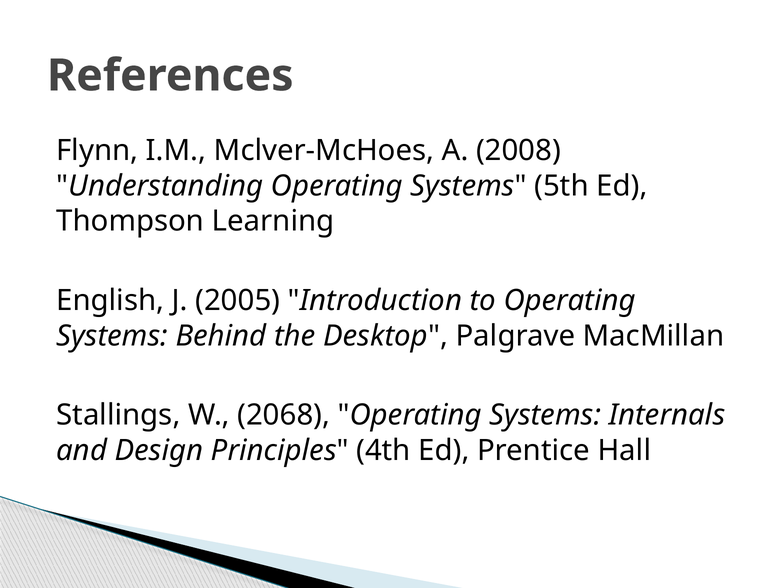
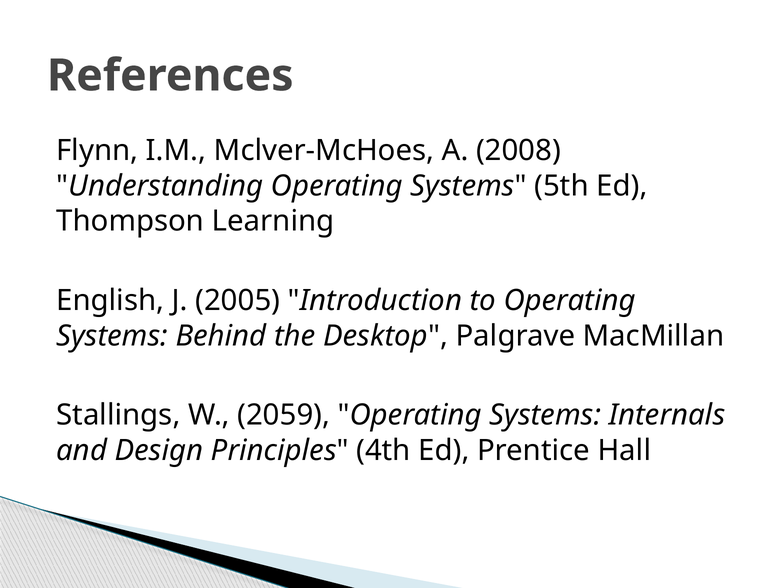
2068: 2068 -> 2059 (284, 415)
